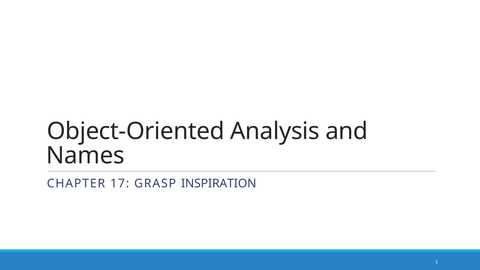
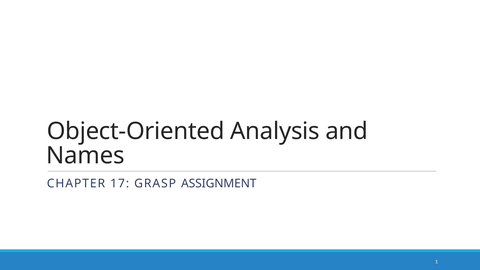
INSPIRATION: INSPIRATION -> ASSIGNMENT (219, 184)
